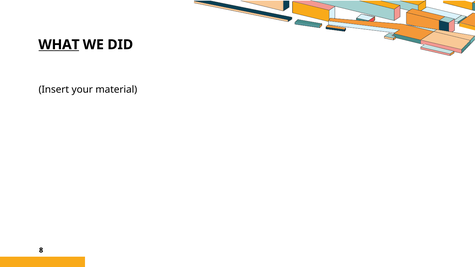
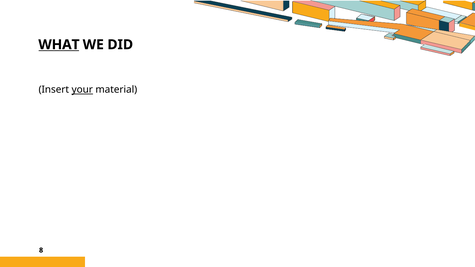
your underline: none -> present (82, 90)
